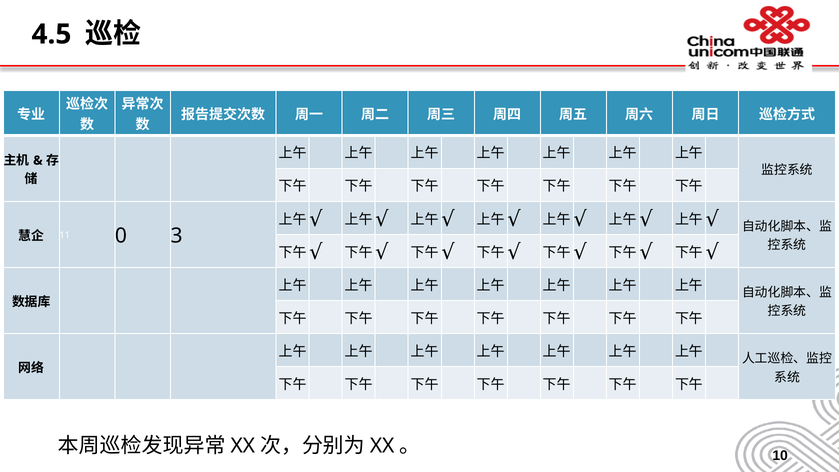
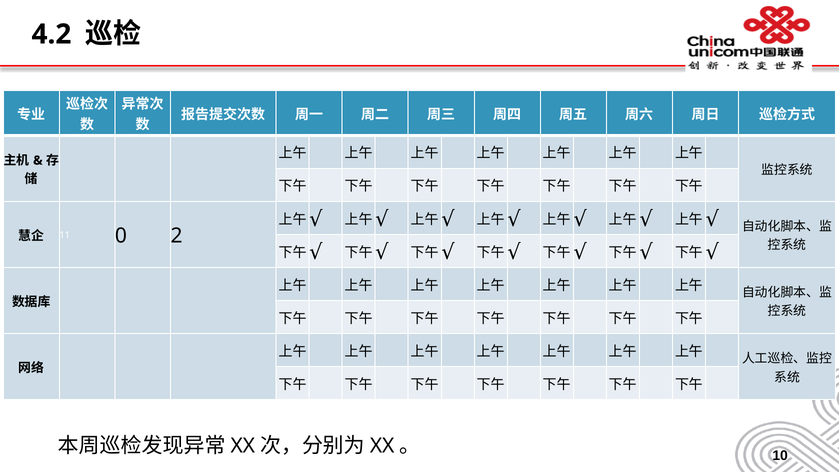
4.5: 4.5 -> 4.2 (51, 34)
3: 3 -> 2 (177, 236)
